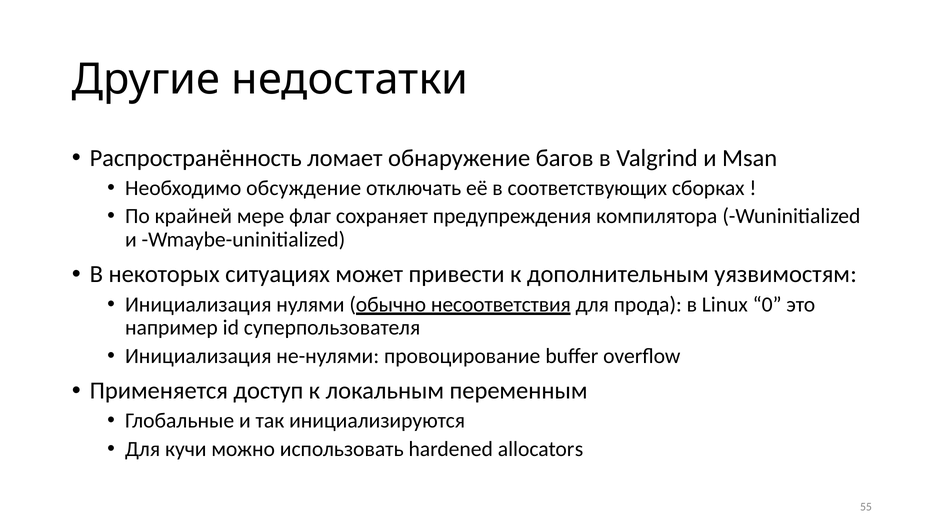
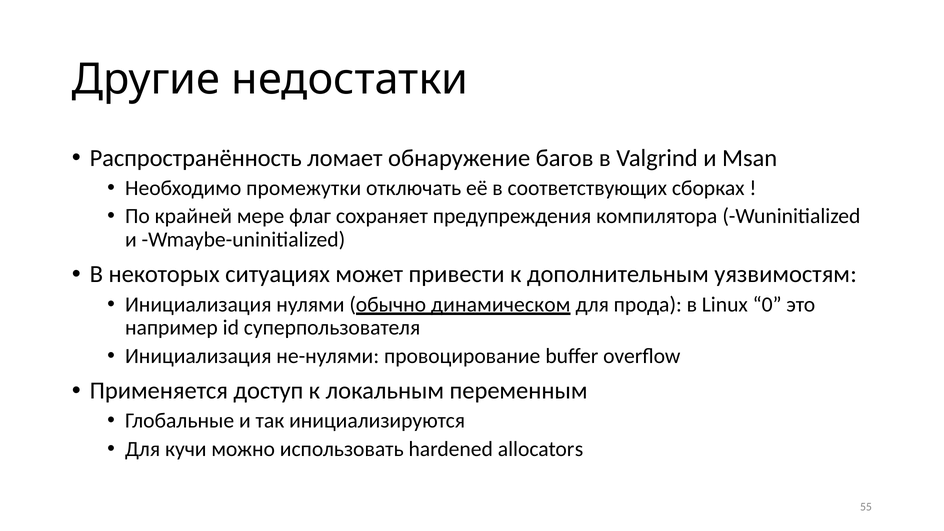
обсуждение: обсуждение -> промежутки (304, 188)
несоответствия: несоответствия -> динамическом (501, 304)
